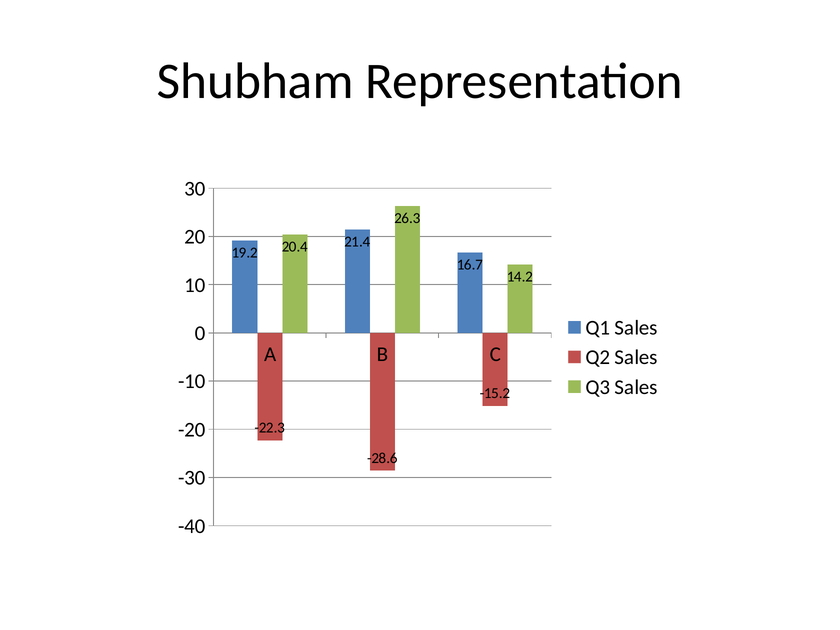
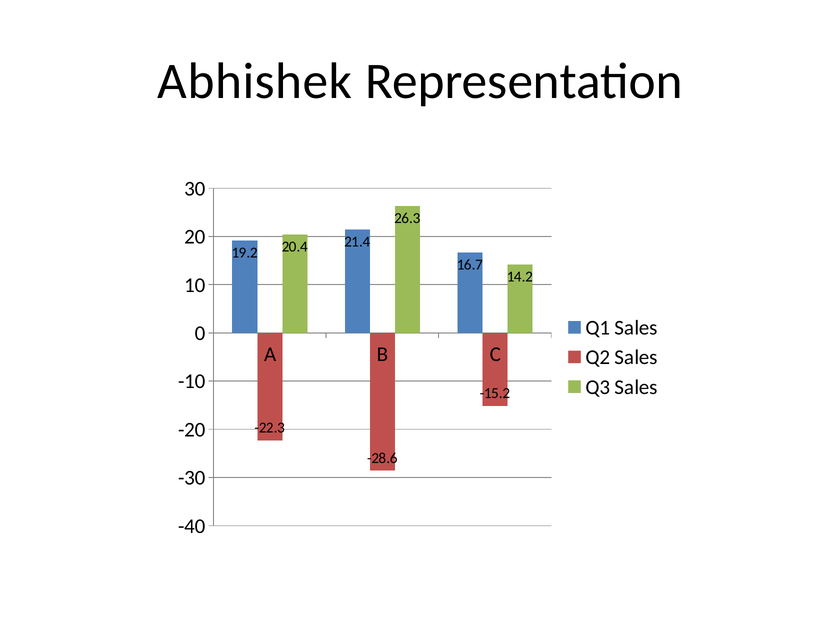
Shubham: Shubham -> Abhishek (255, 81)
